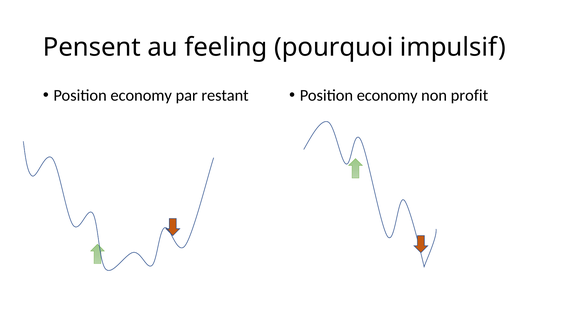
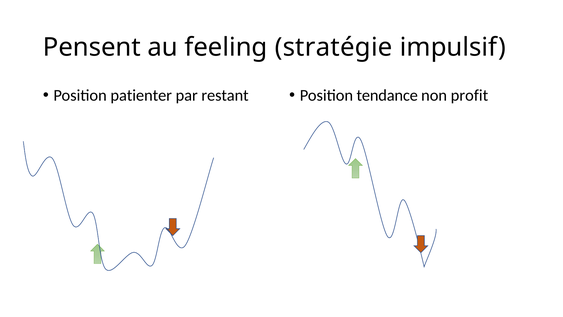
pourquoi: pourquoi -> stratégie (334, 47)
economy: economy -> patienter (141, 95)
economy: economy -> tendance (387, 95)
